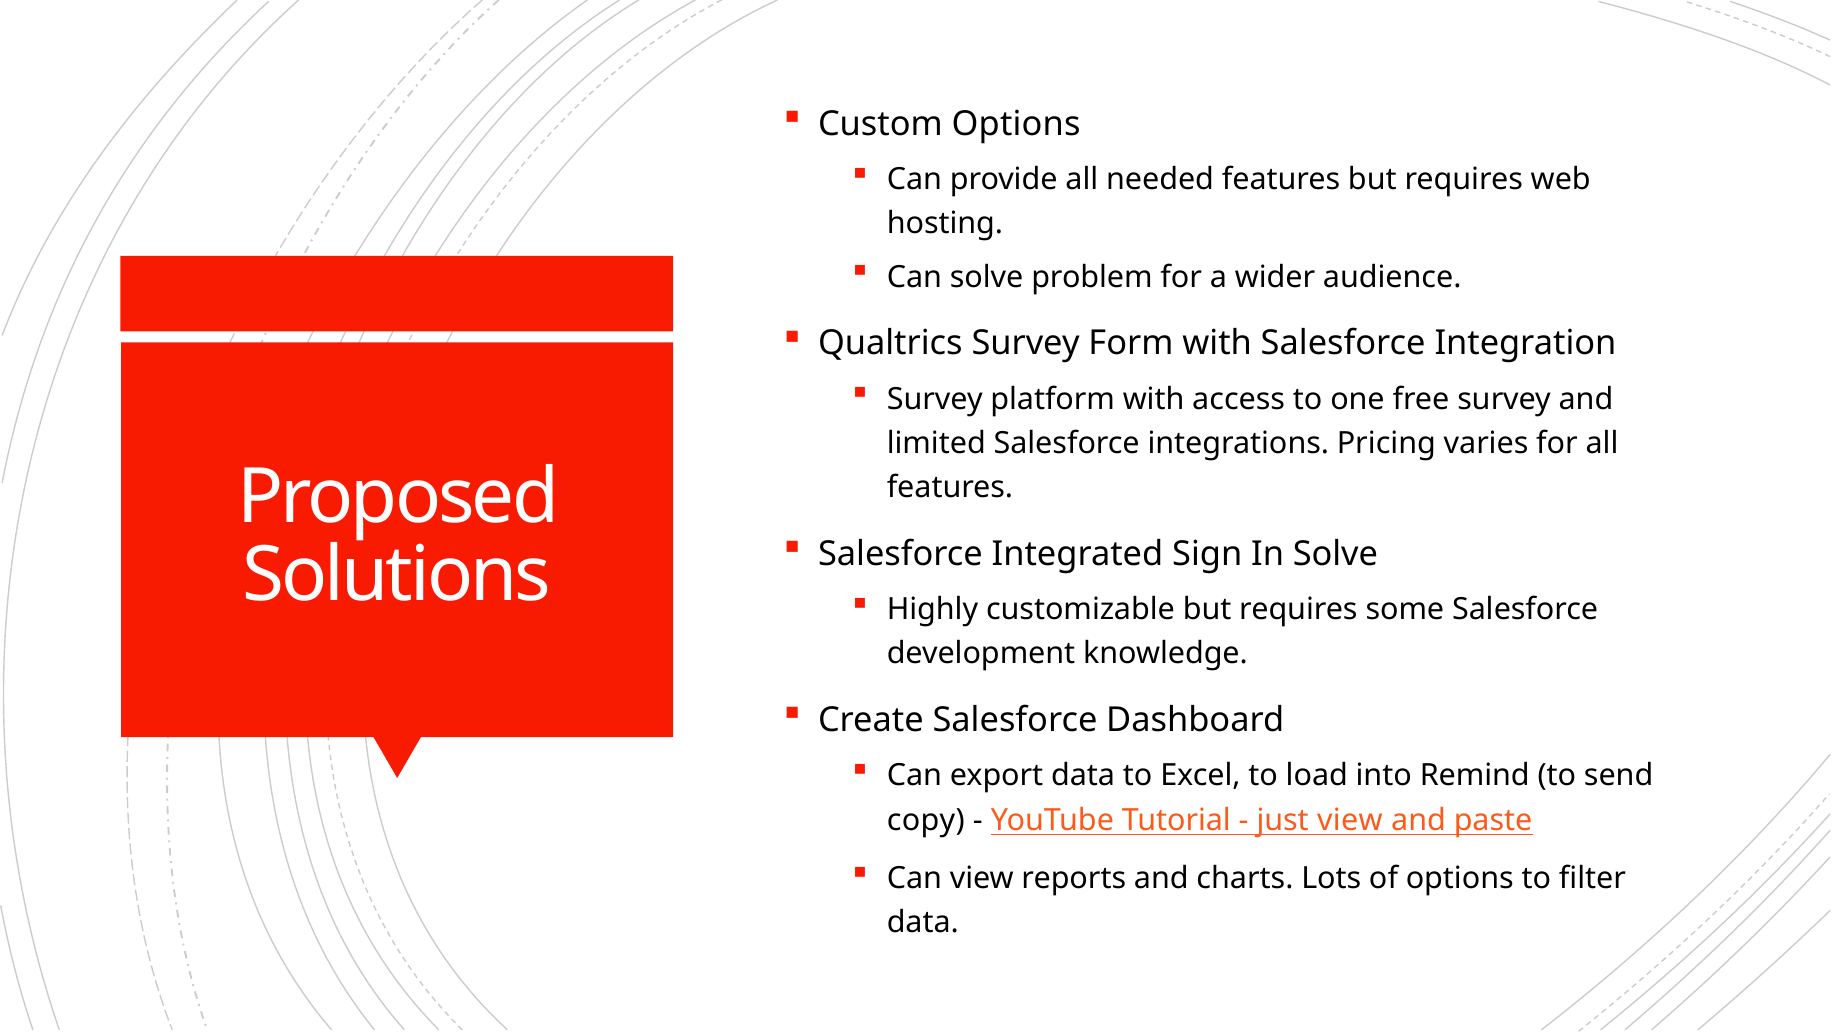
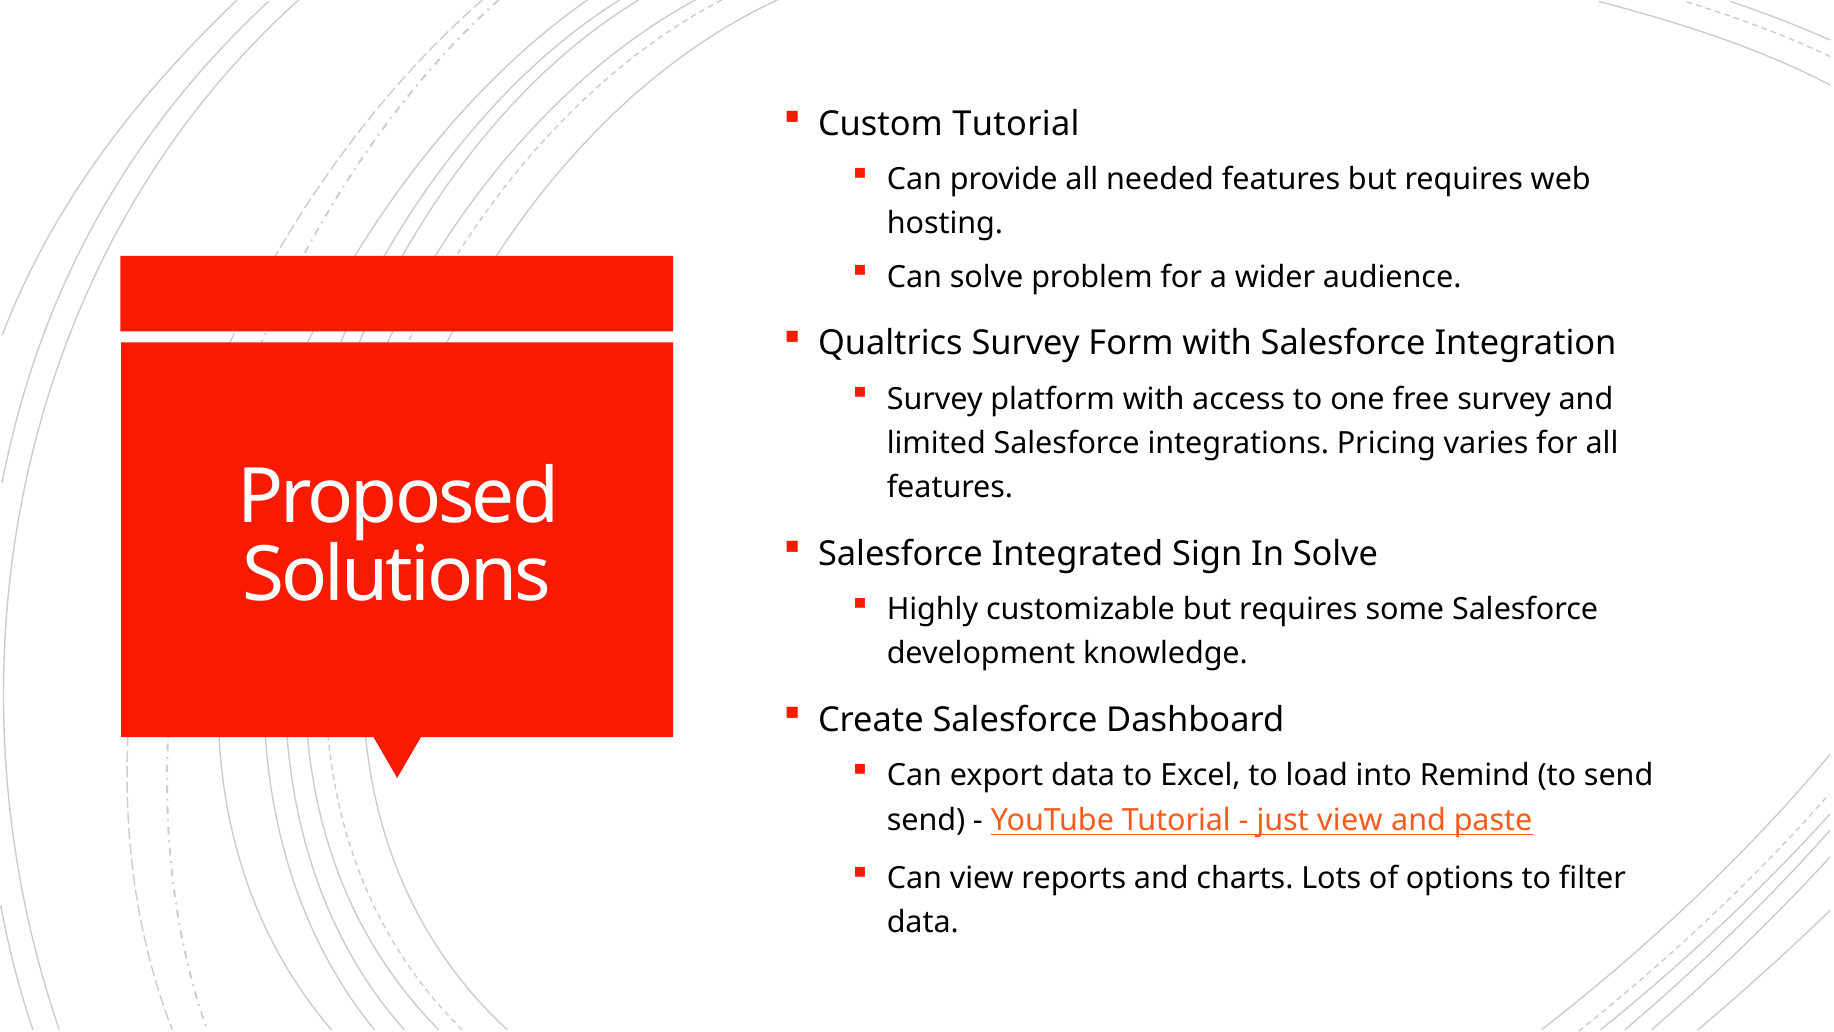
Custom Options: Options -> Tutorial (1016, 124)
copy: copy -> send (926, 820)
